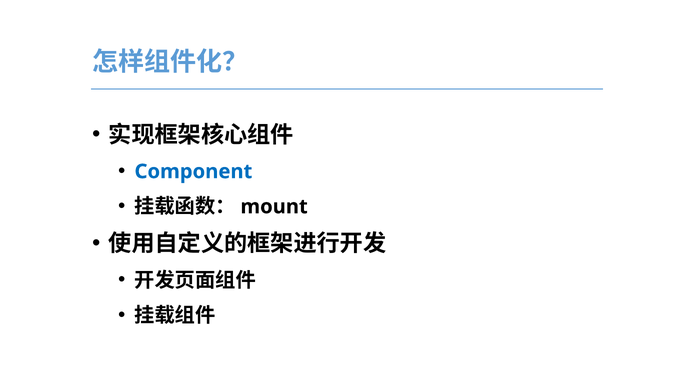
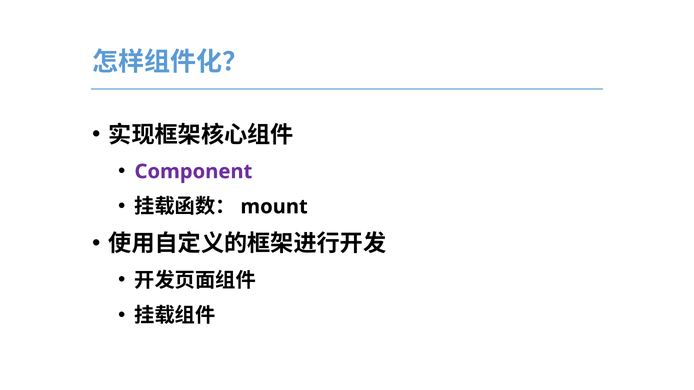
Component colour: blue -> purple (193, 172)
